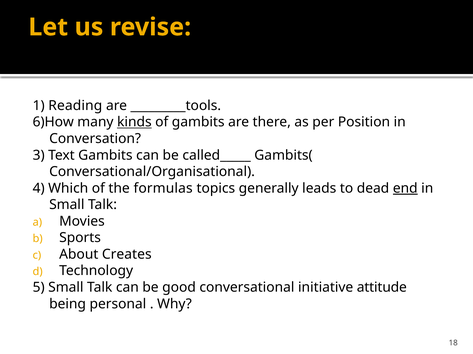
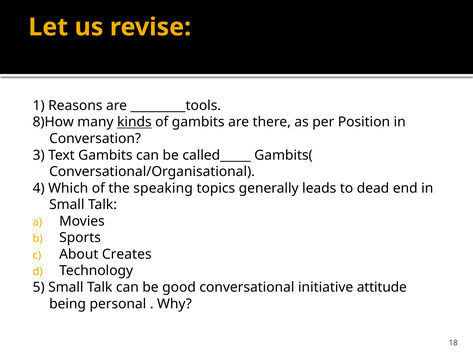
Reading: Reading -> Reasons (75, 106)
6)How: 6)How -> 8)How (53, 122)
formulas: formulas -> speaking (163, 189)
end underline: present -> none (405, 189)
